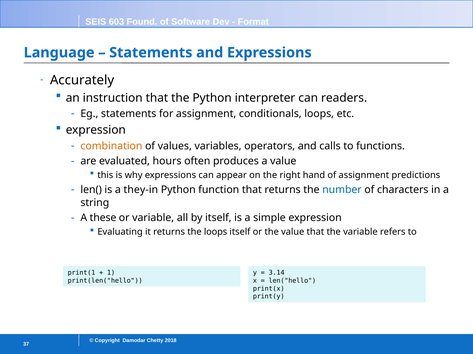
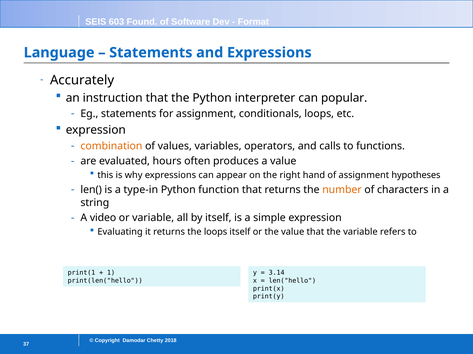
readers: readers -> popular (344, 98)
predictions: predictions -> hypotheses (416, 175)
they-in: they-in -> type-in (141, 190)
number colour: blue -> orange (342, 190)
these: these -> video (103, 218)
